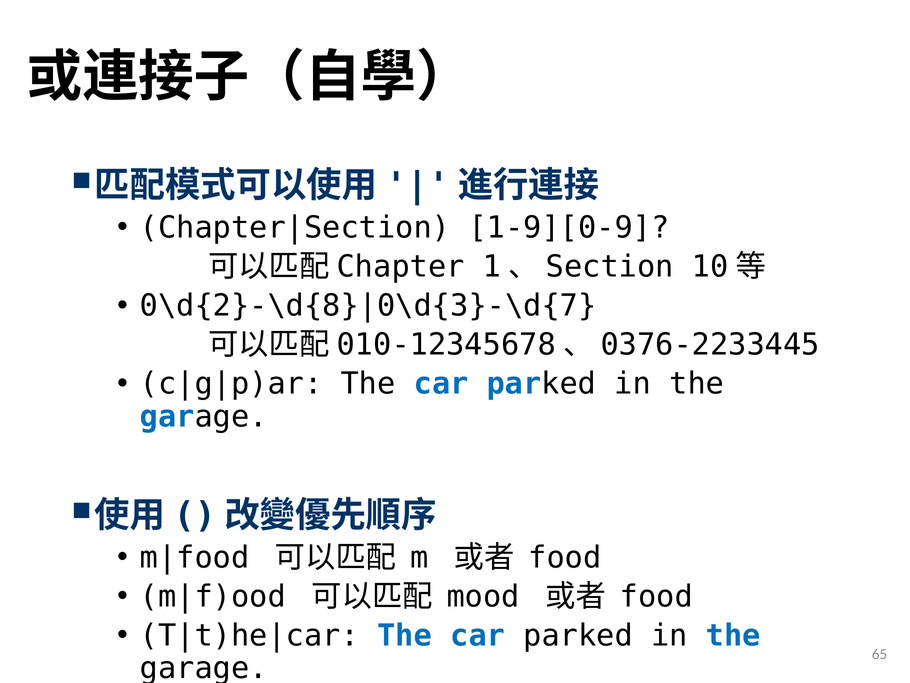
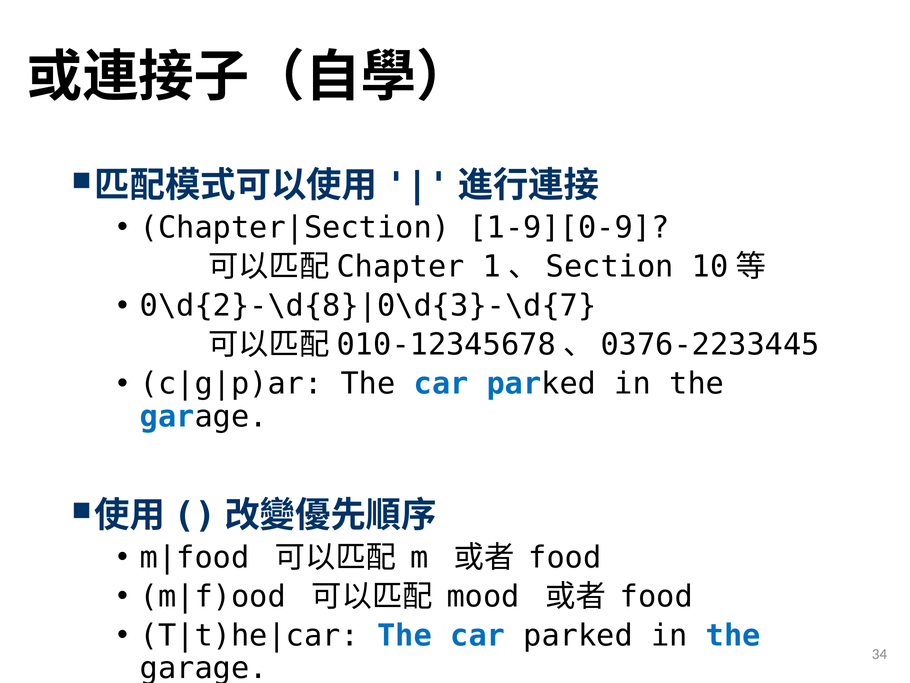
65: 65 -> 34 (879, 654)
